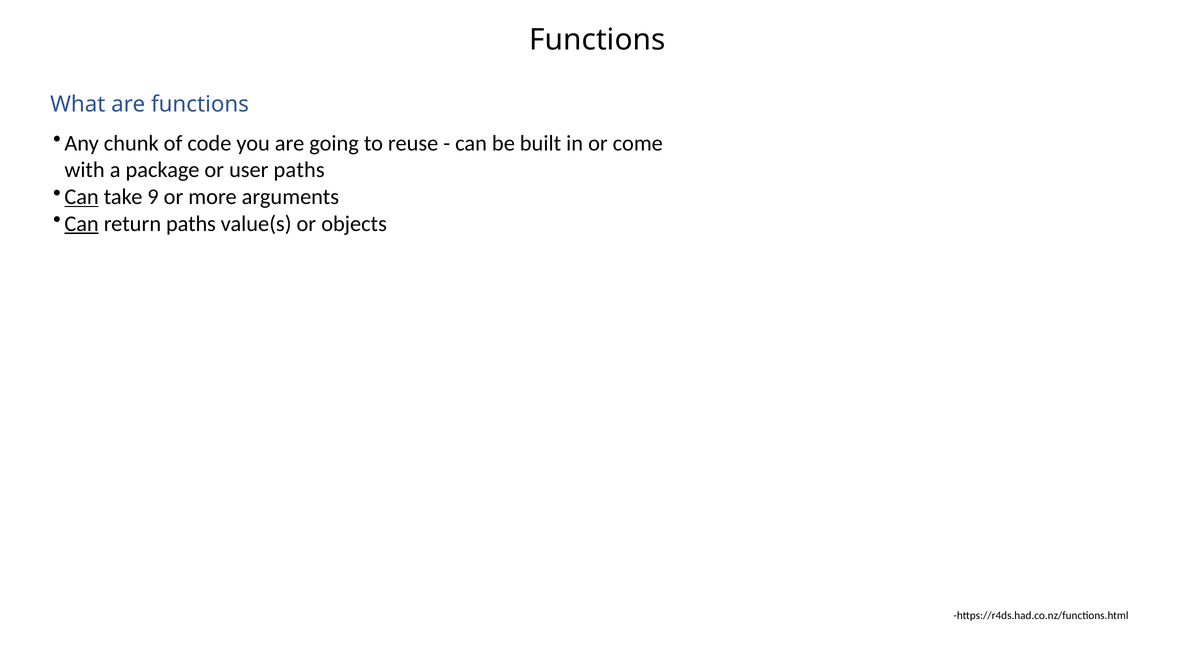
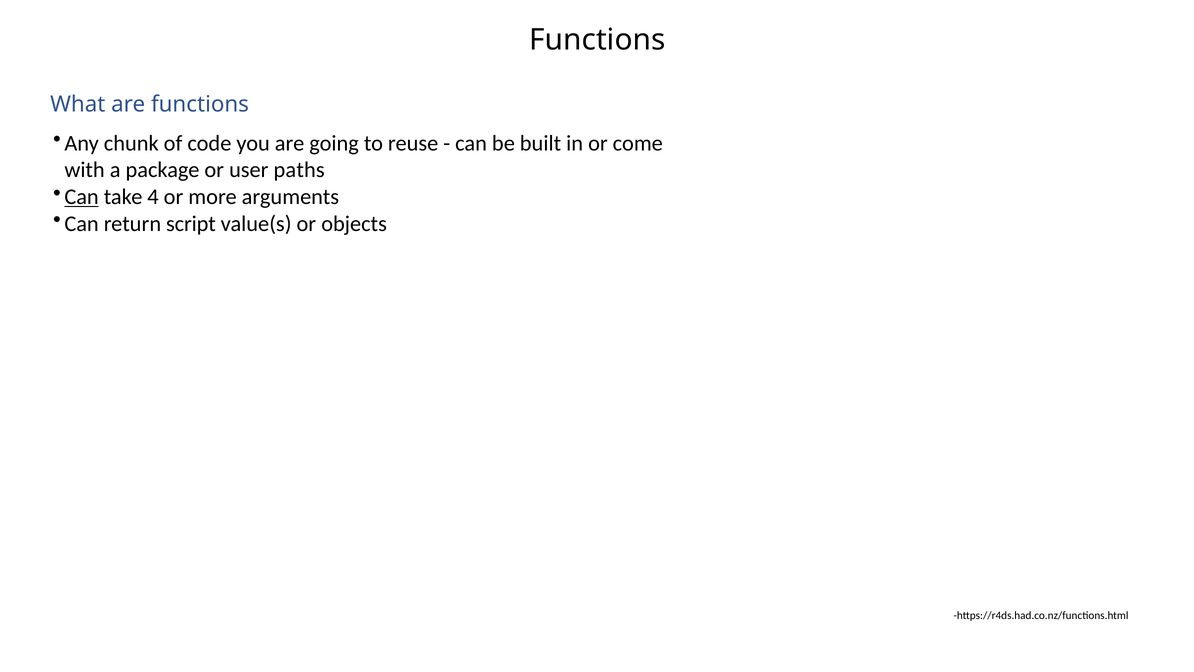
9: 9 -> 4 (153, 197)
Can underline: present -> none (82, 224)
return paths: paths -> script (191, 224)
